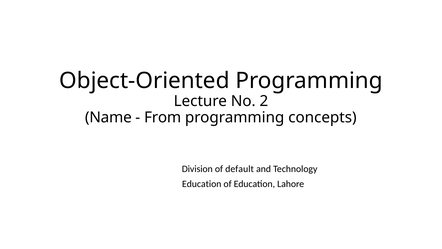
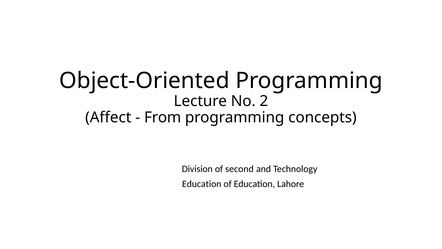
Name: Name -> Affect (108, 117)
default: default -> second (240, 169)
